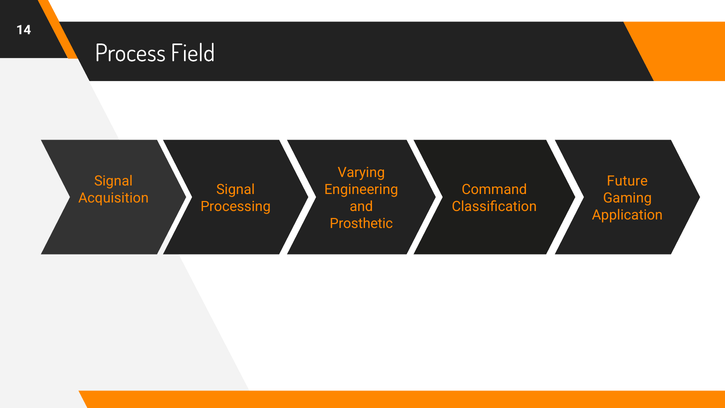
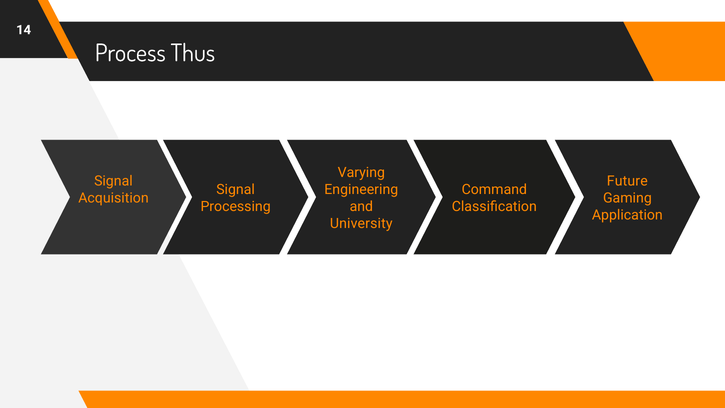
Field: Field -> Thus (193, 53)
Prosthetic: Prosthetic -> University (361, 223)
